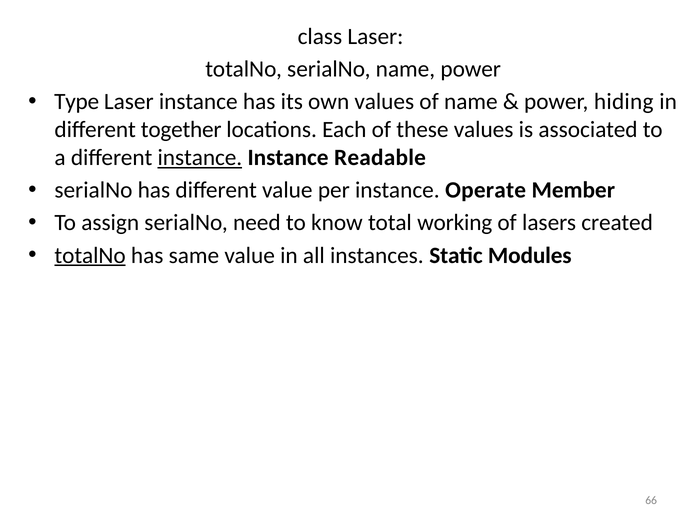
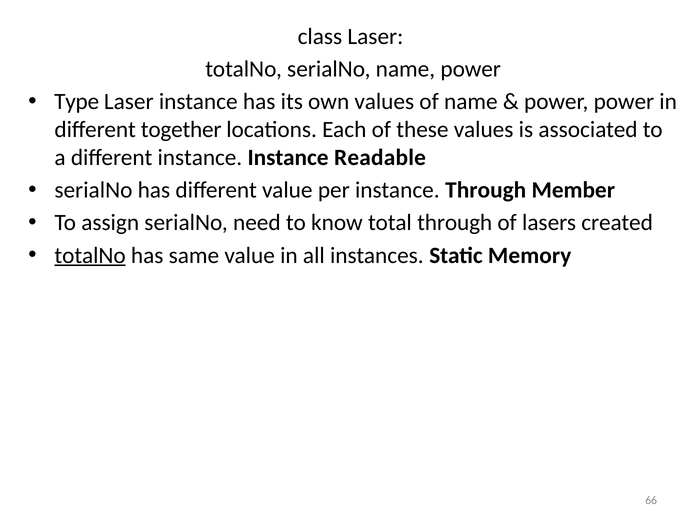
power hiding: hiding -> power (624, 102)
instance underline: present -> none (200, 158)
instance Operate: Operate -> Through (486, 190)
total working: working -> through (455, 223)
Modules: Modules -> Memory (530, 255)
